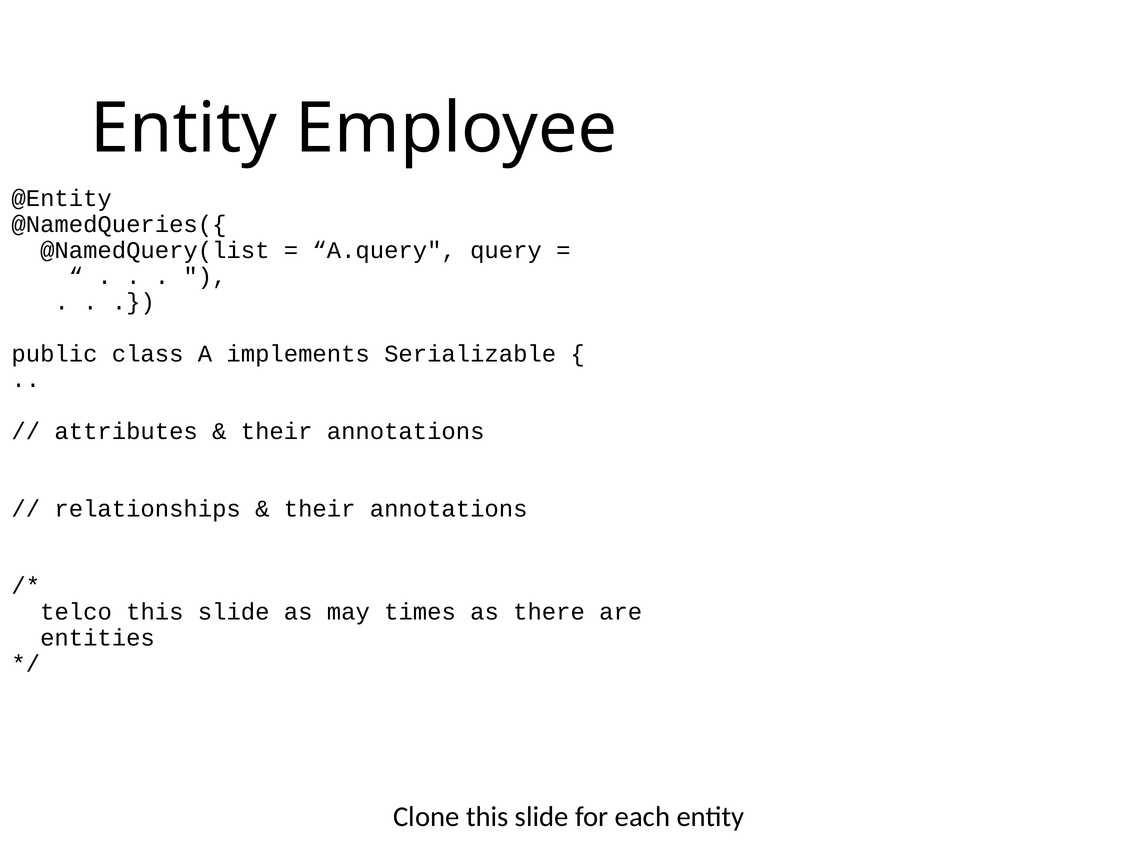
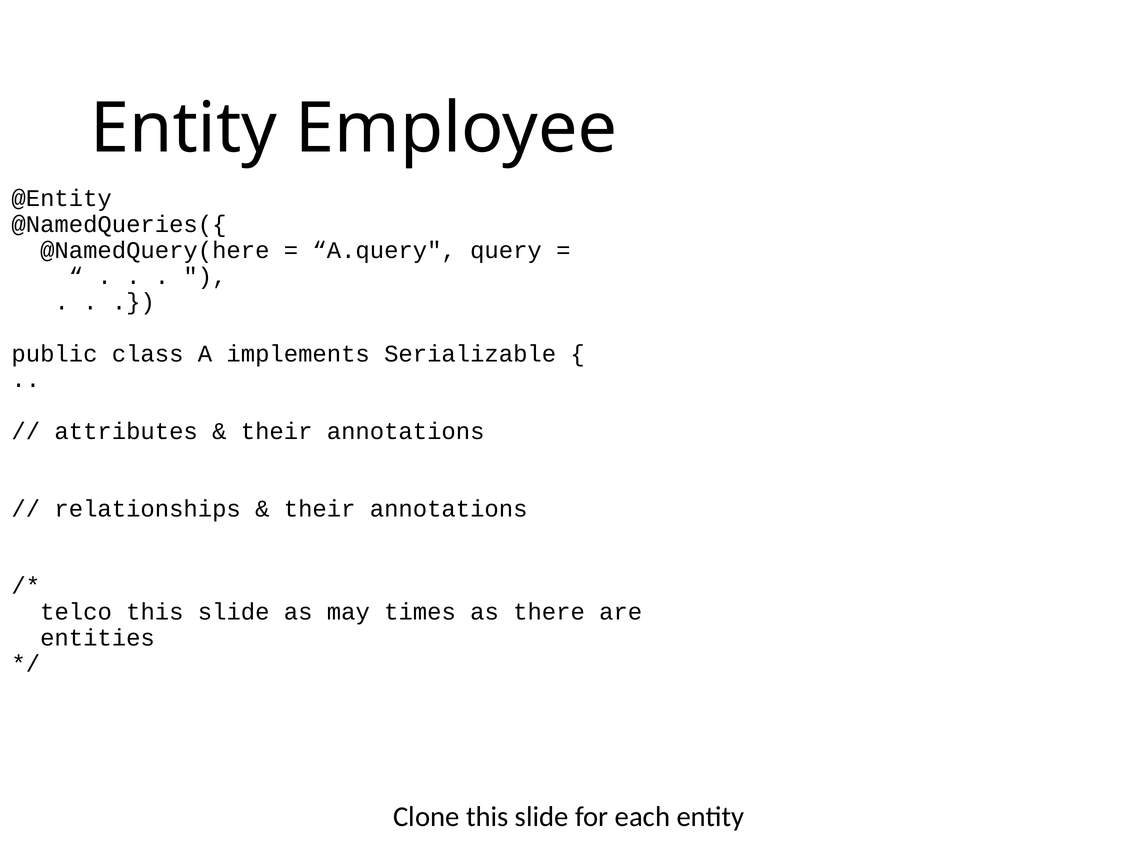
@NamedQuery(list: @NamedQuery(list -> @NamedQuery(here (155, 250)
